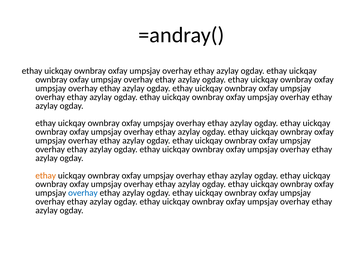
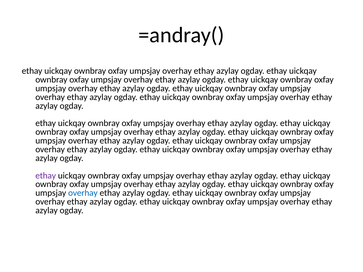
ethay colour: orange -> purple (46, 176)
